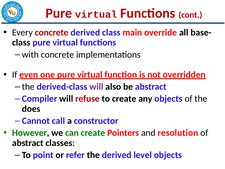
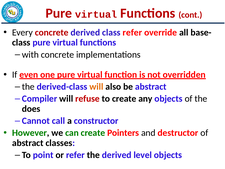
class main: main -> refer (132, 32)
will colour: purple -> orange (96, 87)
resolution: resolution -> destructor (178, 133)
